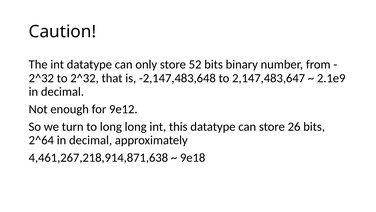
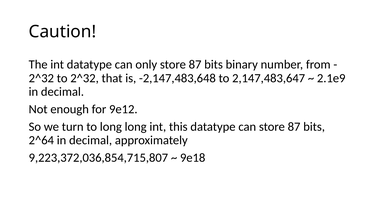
only store 52: 52 -> 87 (195, 64)
can store 26: 26 -> 87 (294, 126)
4,461,267,218,914,871,638: 4,461,267,218,914,871,638 -> 9,223,372,036,854,715,807 (98, 157)
